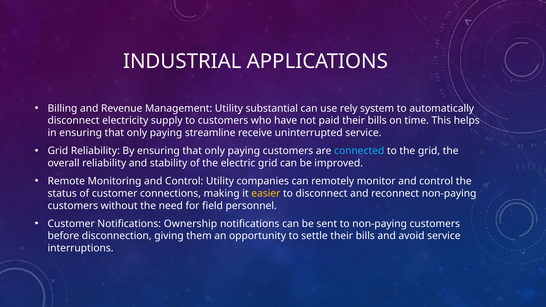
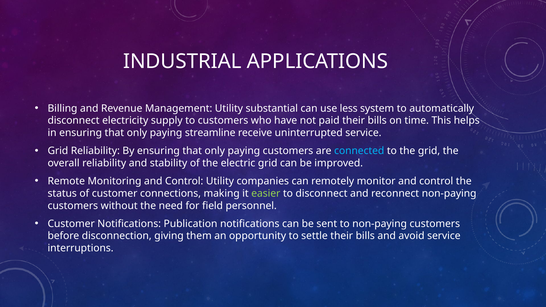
rely: rely -> less (349, 108)
easier colour: yellow -> light green (266, 193)
Ownership: Ownership -> Publication (191, 224)
